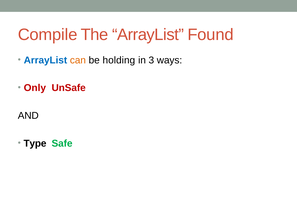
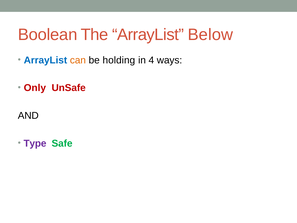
Compile: Compile -> Boolean (48, 35)
Found: Found -> Below (210, 35)
3: 3 -> 4 (151, 60)
Type colour: black -> purple (35, 143)
